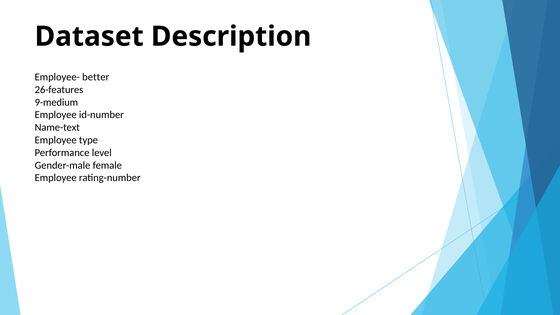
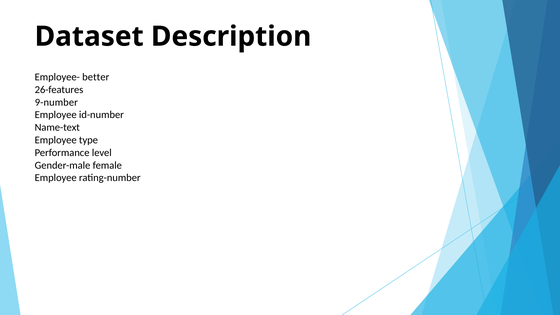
9-medium: 9-medium -> 9-number (56, 102)
